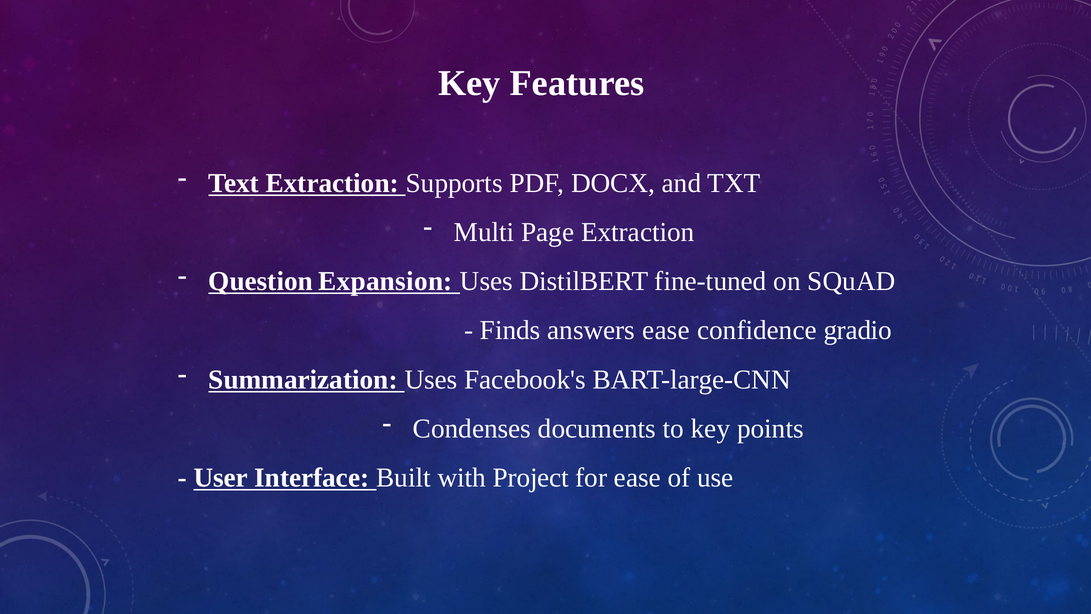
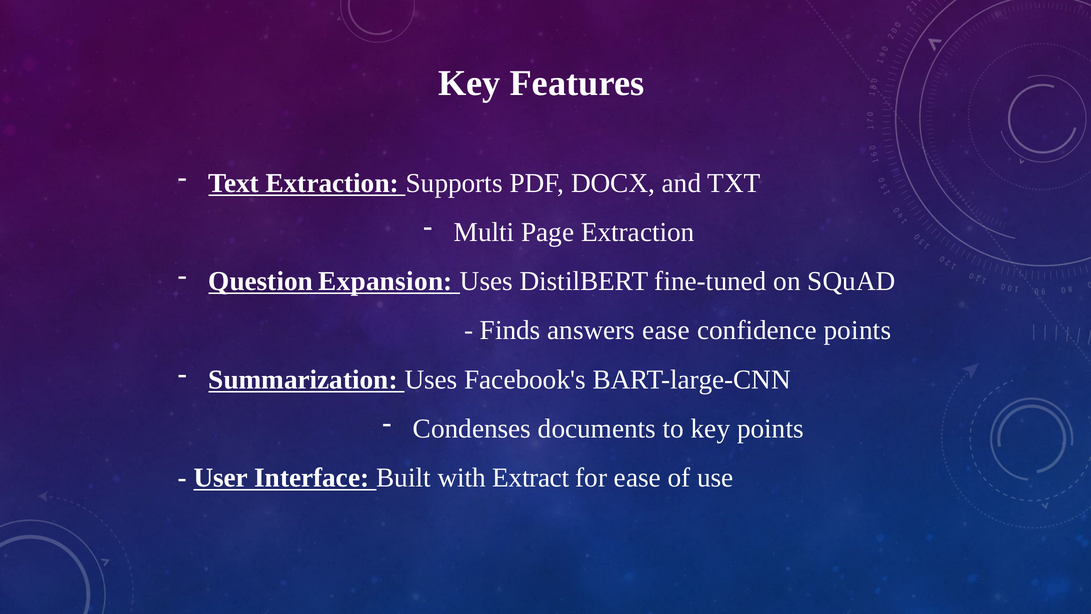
confidence gradio: gradio -> points (857, 330)
Project: Project -> Extract (531, 478)
